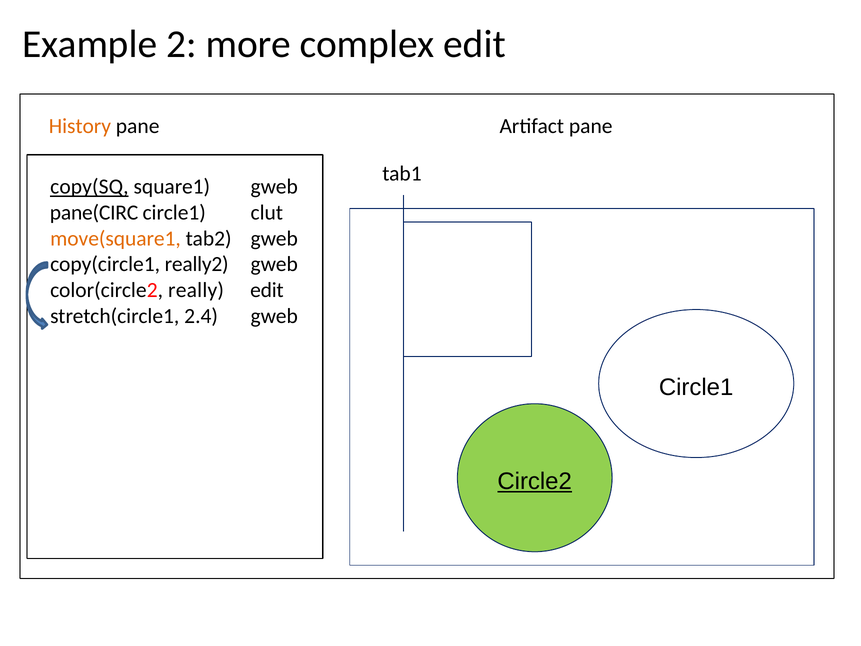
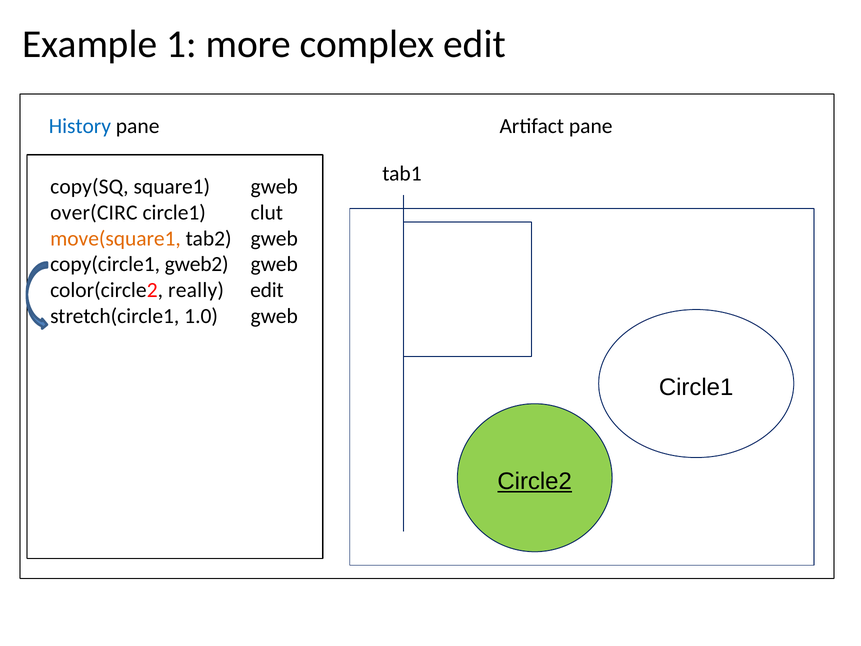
2: 2 -> 1 (181, 44)
History colour: orange -> blue (80, 126)
copy(SQ underline: present -> none (89, 187)
pane(CIRC: pane(CIRC -> over(CIRC (94, 213)
really2: really2 -> gweb2 (197, 264)
2.4: 2.4 -> 1.0 (201, 316)
